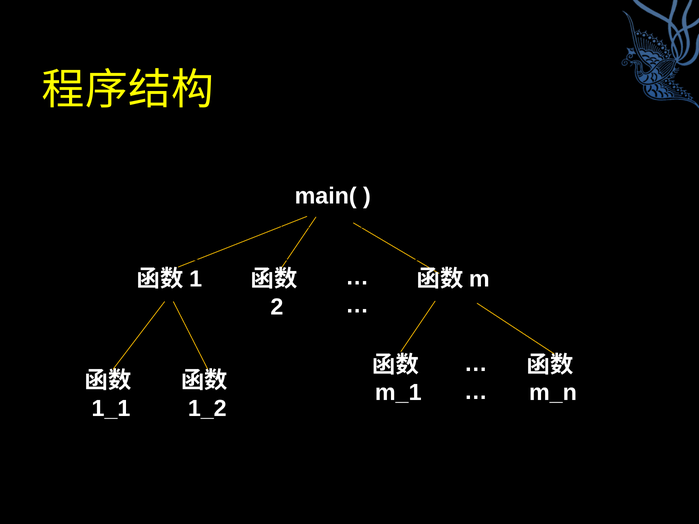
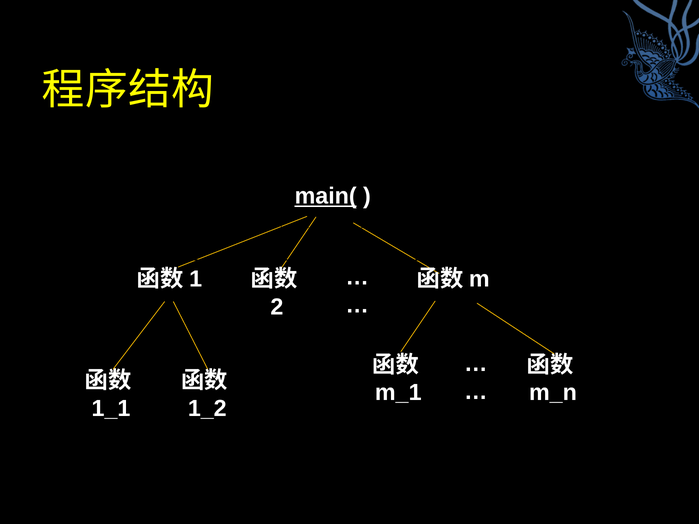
main( underline: none -> present (326, 196)
